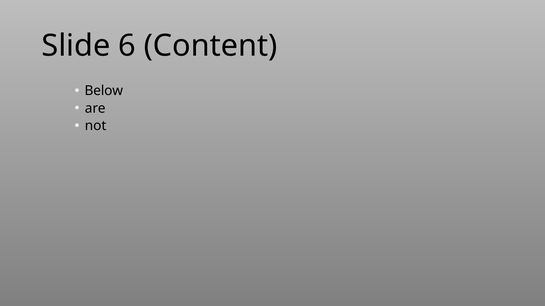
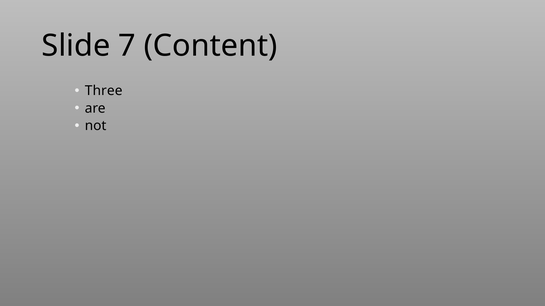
6: 6 -> 7 (127, 46)
Below: Below -> Three (104, 91)
